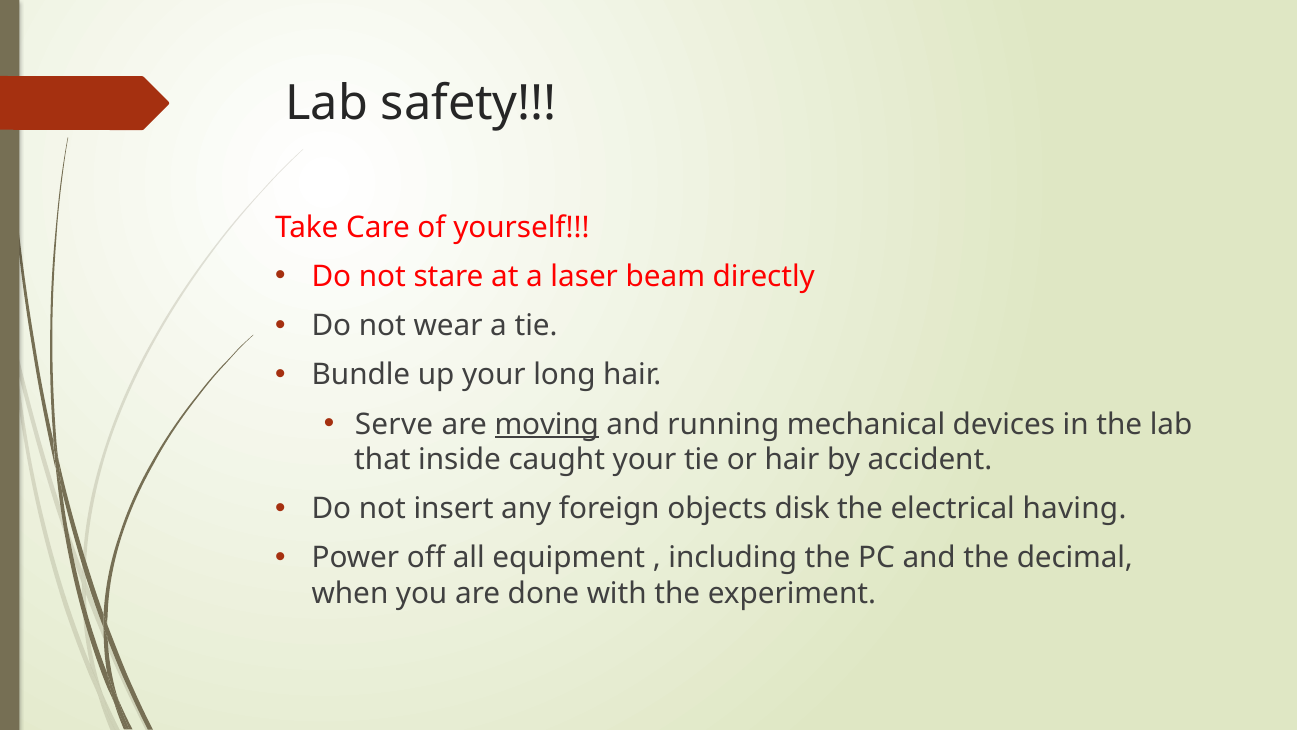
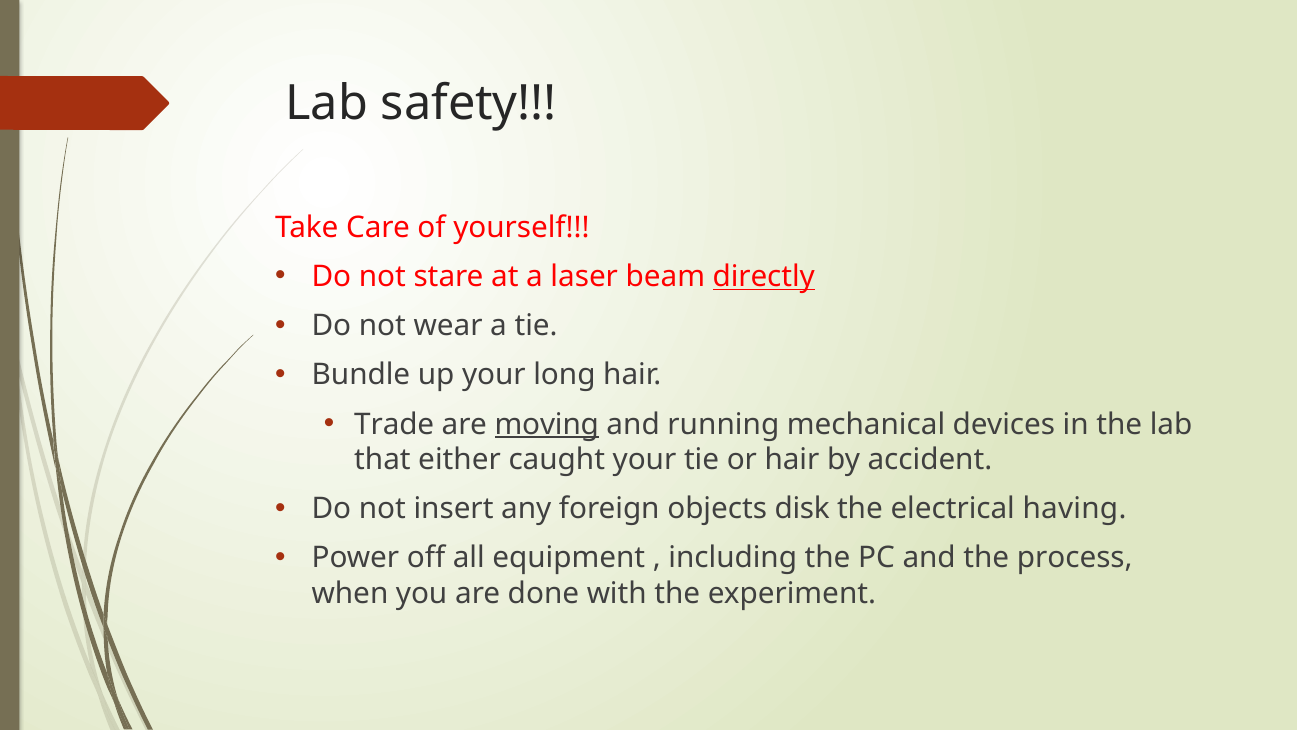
directly underline: none -> present (764, 277)
Serve: Serve -> Trade (394, 424)
inside: inside -> either (460, 460)
decimal: decimal -> process (1075, 558)
